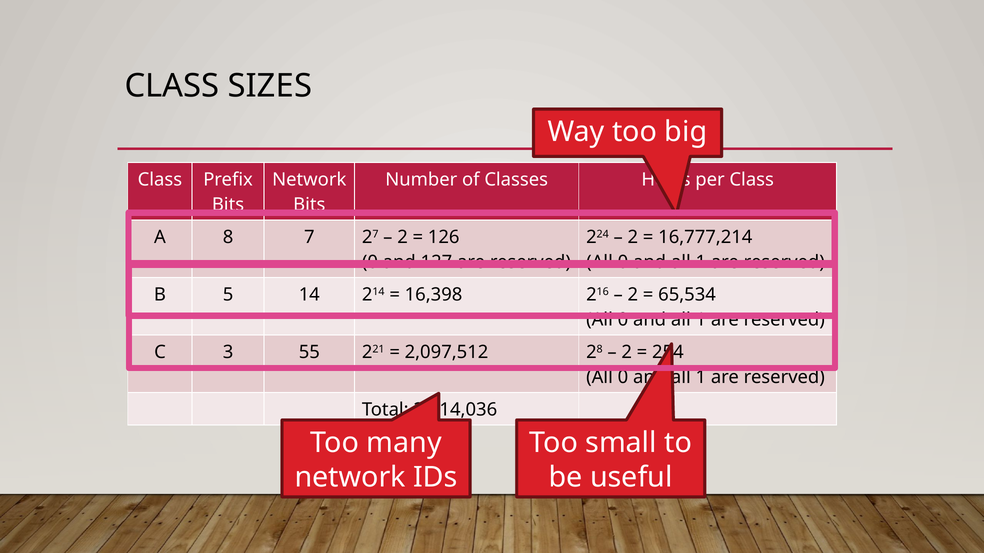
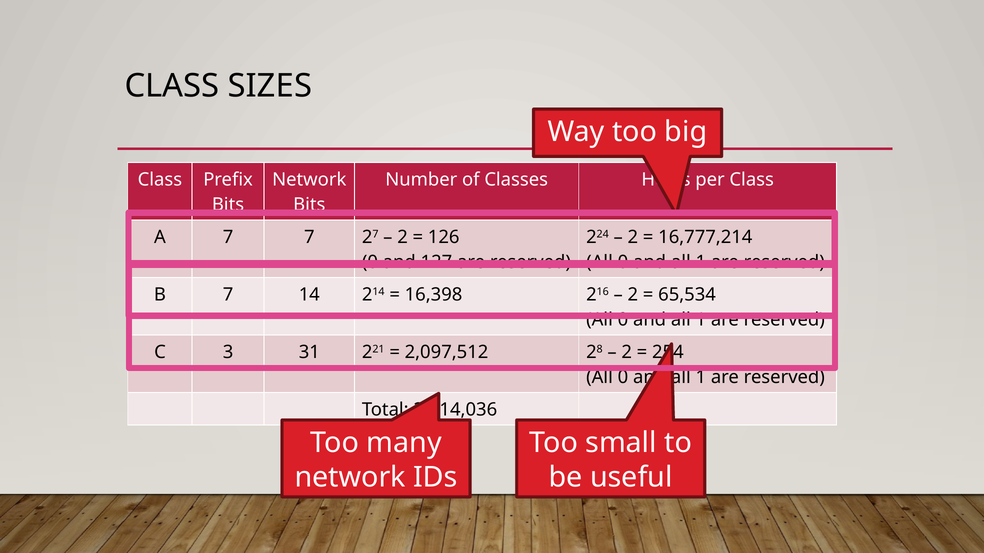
A 8: 8 -> 7 (228, 237)
B 5: 5 -> 7 (228, 295)
55: 55 -> 31 (309, 353)
